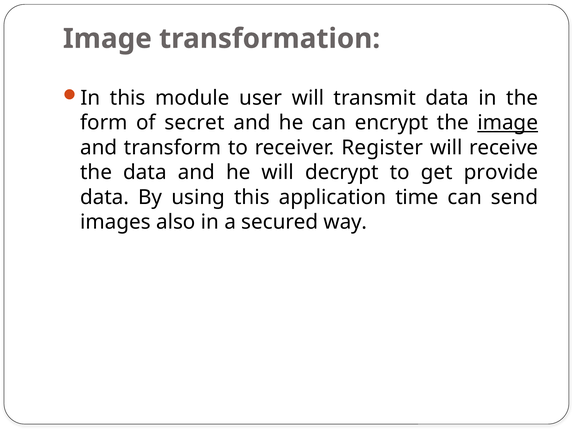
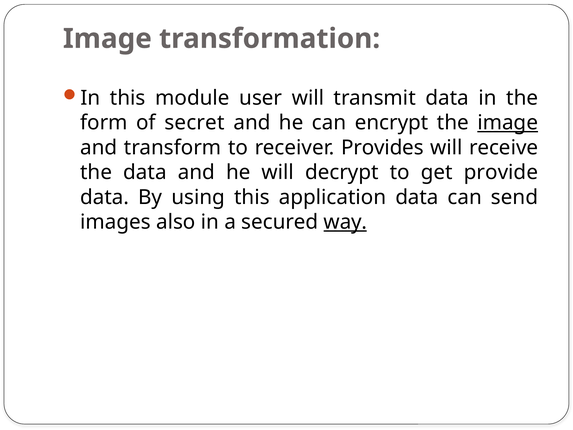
Register: Register -> Provides (382, 147)
application time: time -> data (417, 197)
way underline: none -> present (345, 222)
